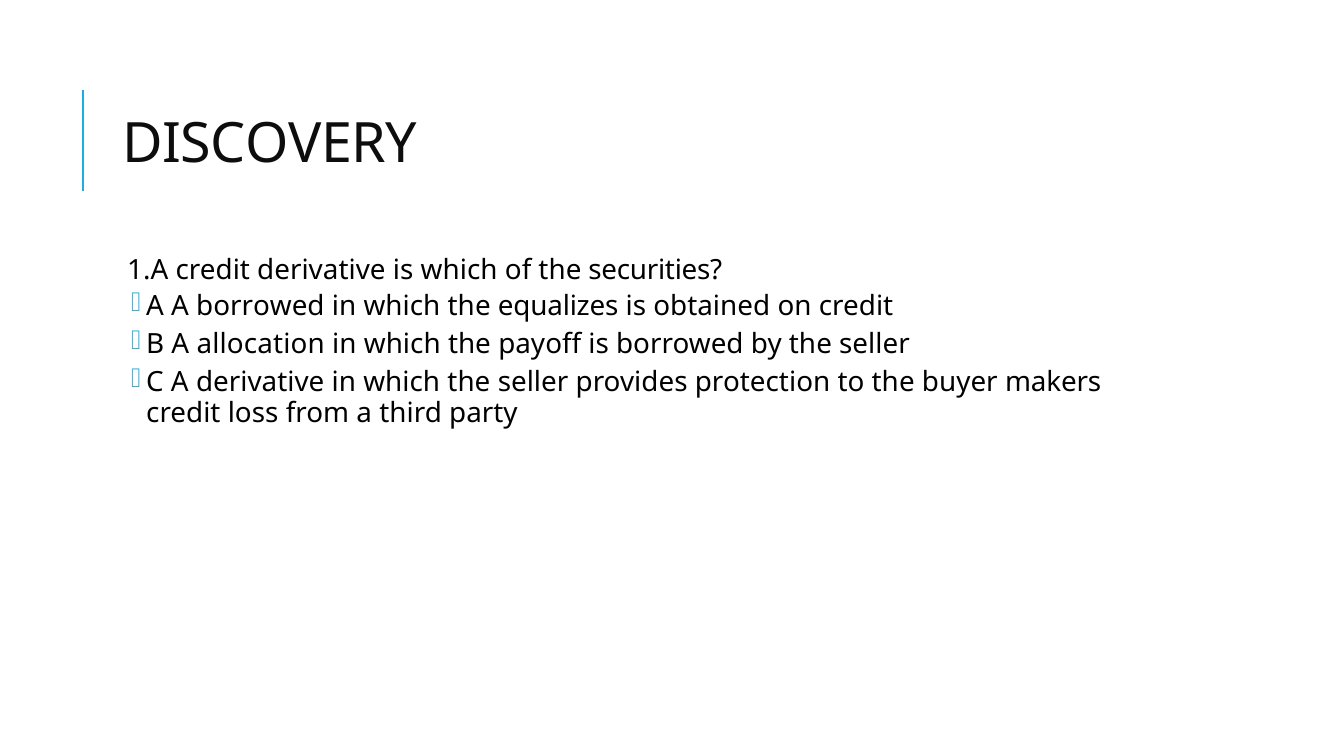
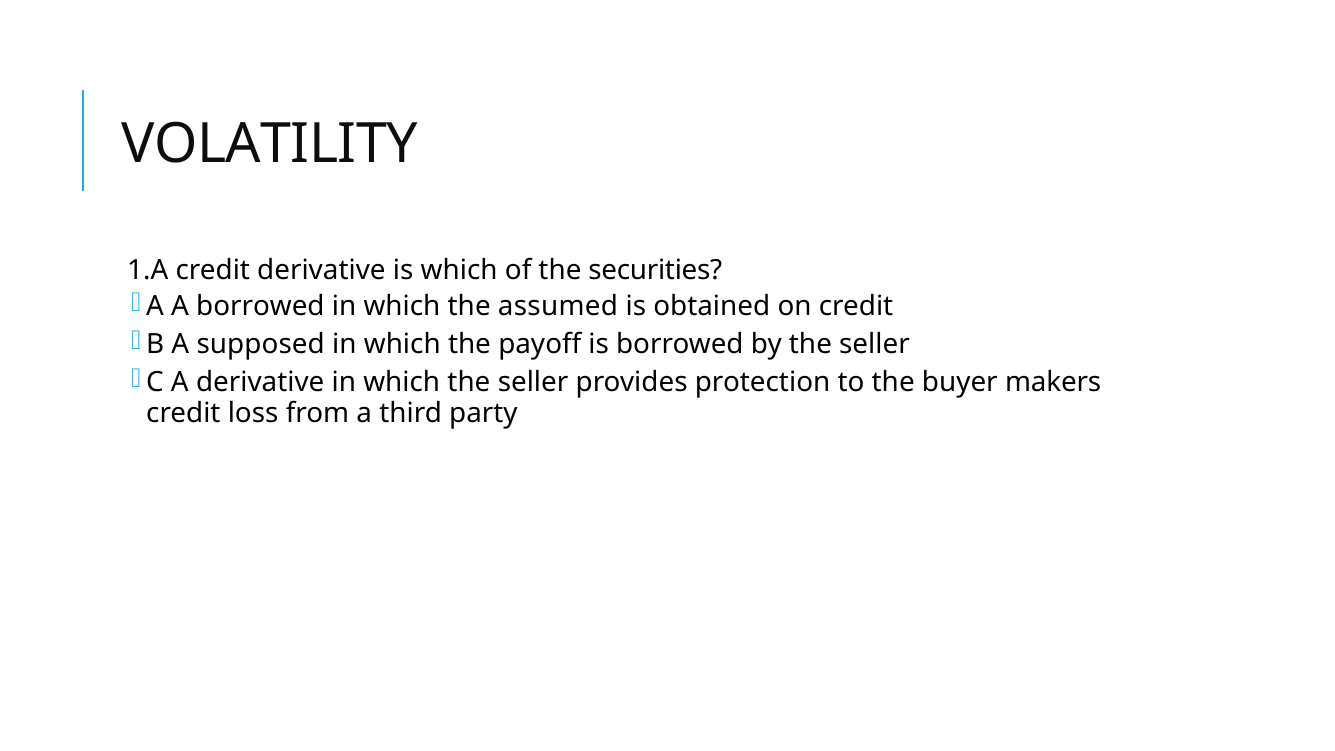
DISCOVERY: DISCOVERY -> VOLATILITY (270, 144)
equalizes: equalizes -> assumed (558, 306)
allocation: allocation -> supposed (261, 344)
